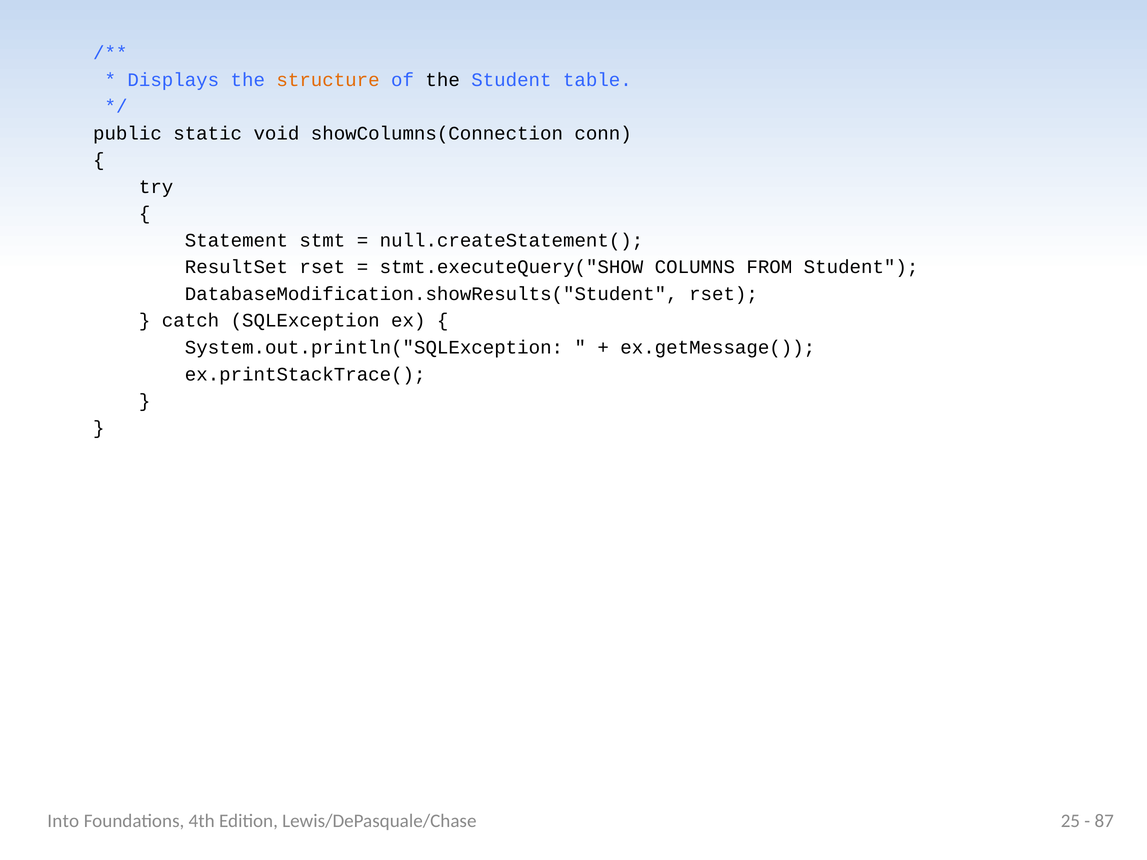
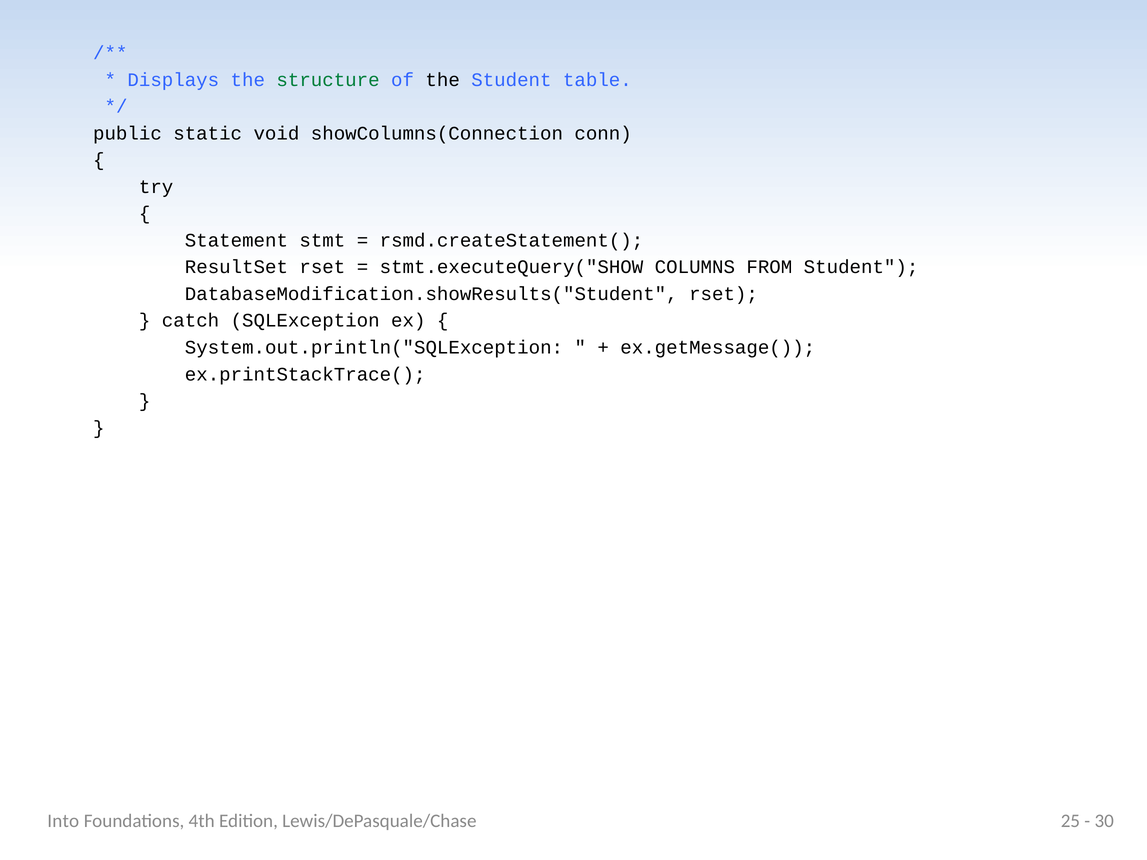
structure colour: orange -> green (328, 80)
null.createStatement(: null.createStatement( -> rsmd.createStatement( (511, 240)
87: 87 -> 30 (1104, 821)
